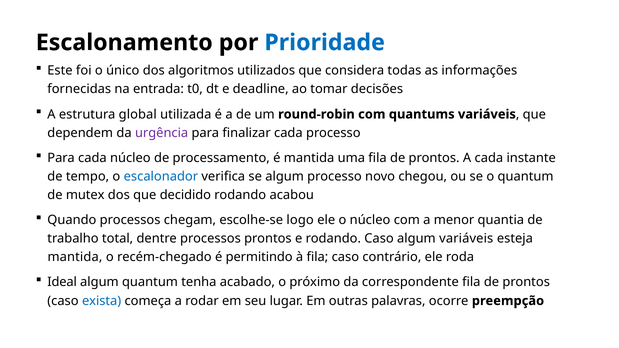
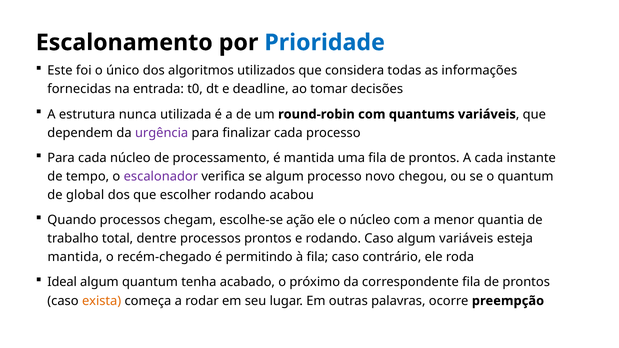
global: global -> nunca (138, 114)
escalonador colour: blue -> purple (161, 177)
mutex: mutex -> global (85, 195)
decidido: decidido -> escolher (185, 195)
logo: logo -> ação (300, 220)
exista colour: blue -> orange (102, 301)
